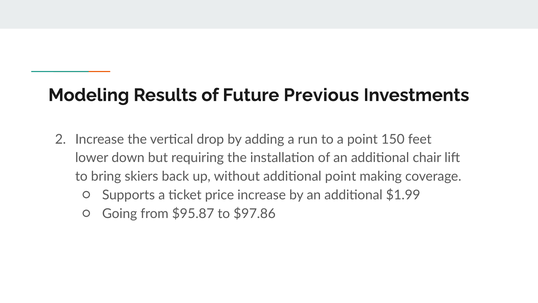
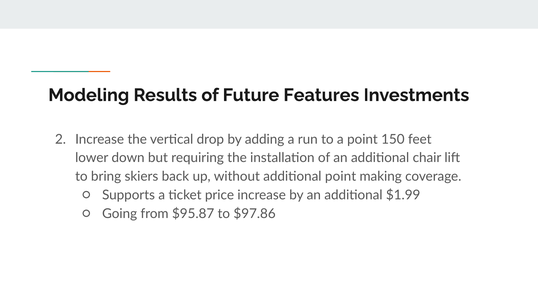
Previous: Previous -> Features (321, 95)
